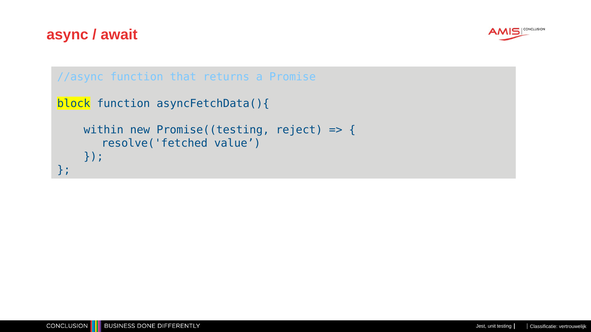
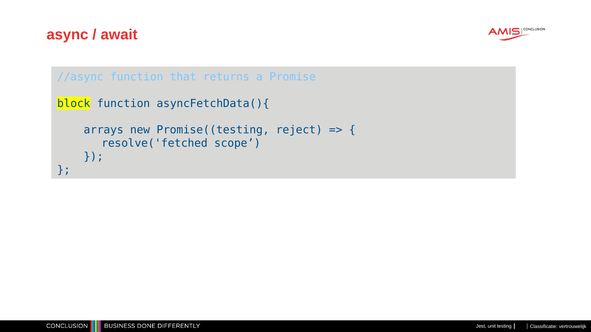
within: within -> arrays (104, 130)
value: value -> scope (237, 143)
